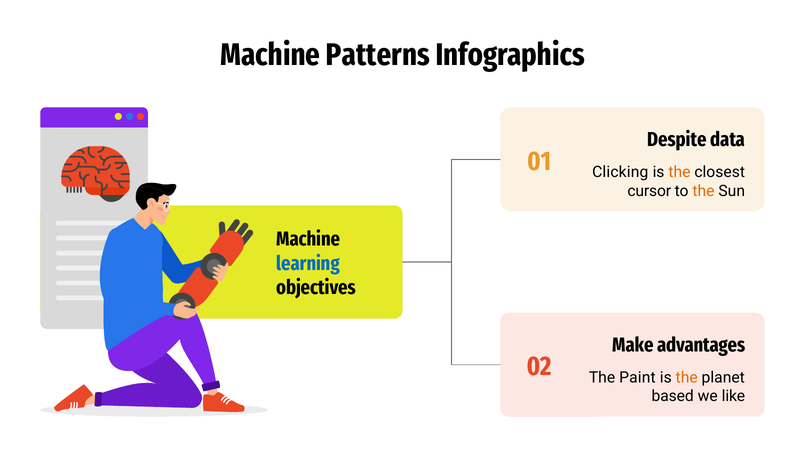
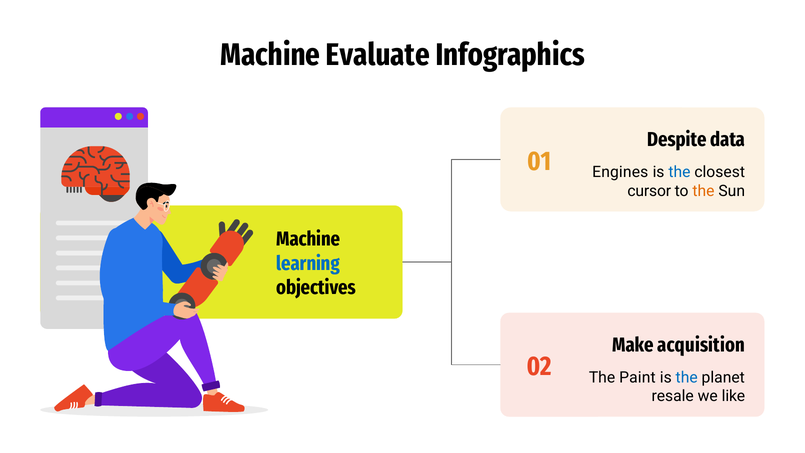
Patterns: Patterns -> Evaluate (378, 55)
Clicking: Clicking -> Engines (620, 172)
the colour: orange -> blue (679, 172)
advantages: advantages -> acquisition (701, 345)
the colour: orange -> blue (687, 377)
based: based -> resale (673, 396)
